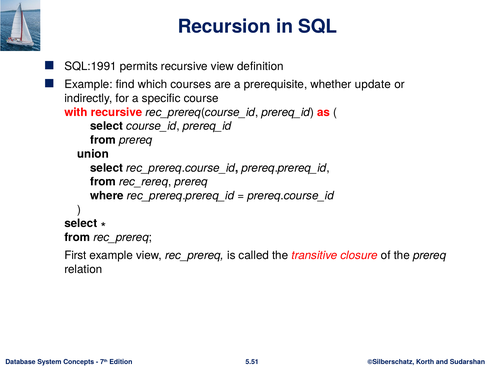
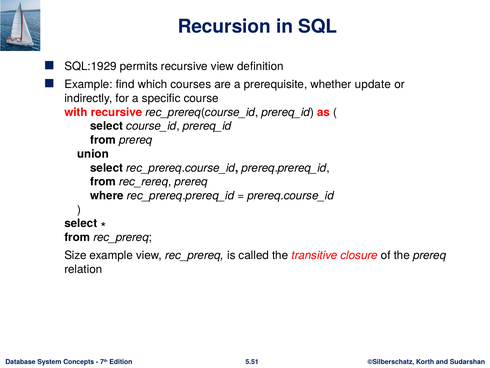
SQL:1991: SQL:1991 -> SQL:1929 (91, 66)
First: First -> Size (75, 255)
